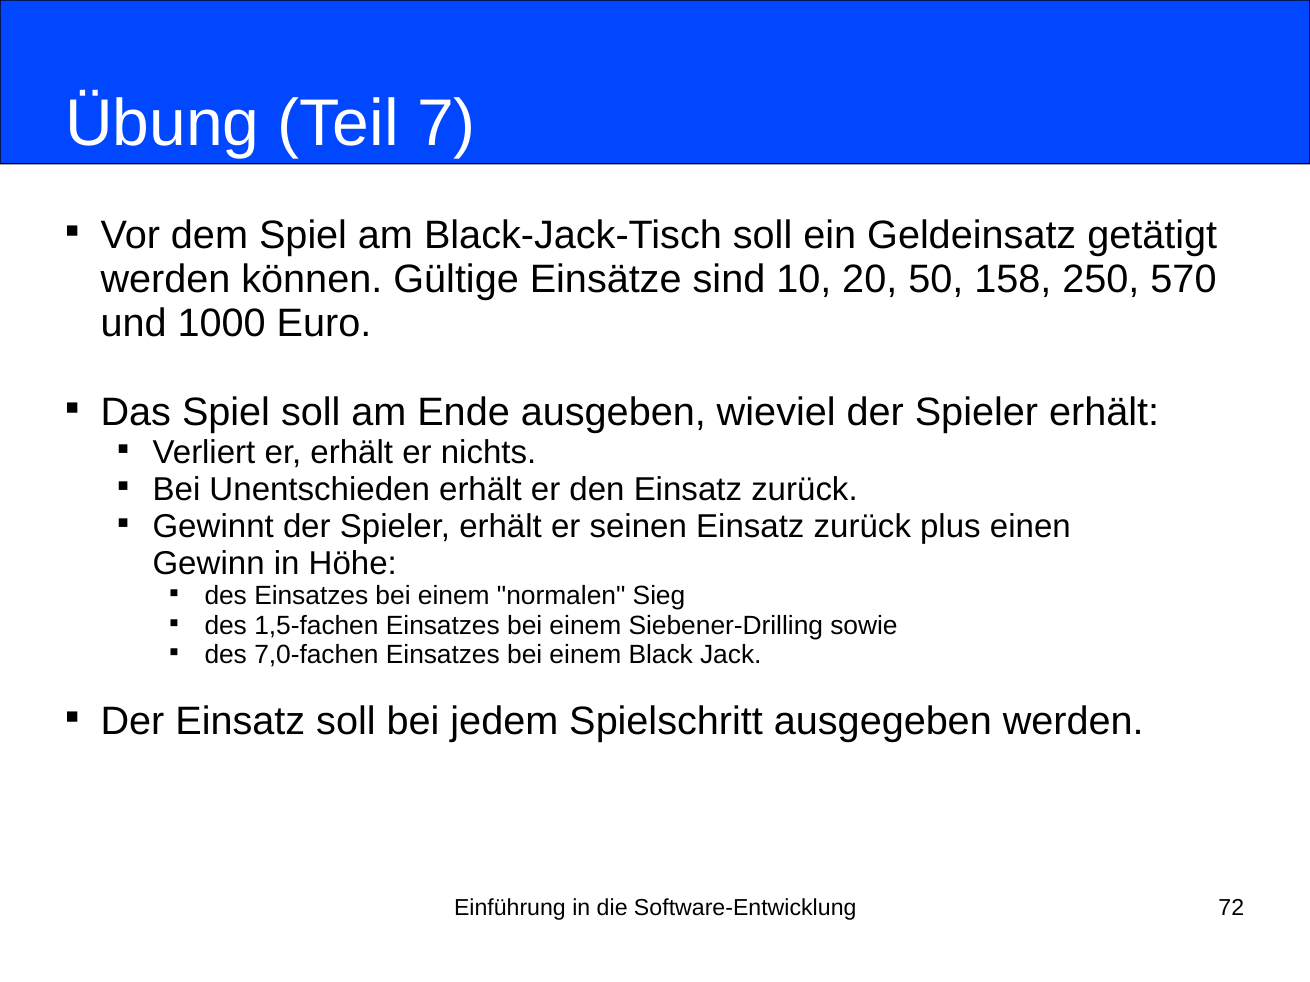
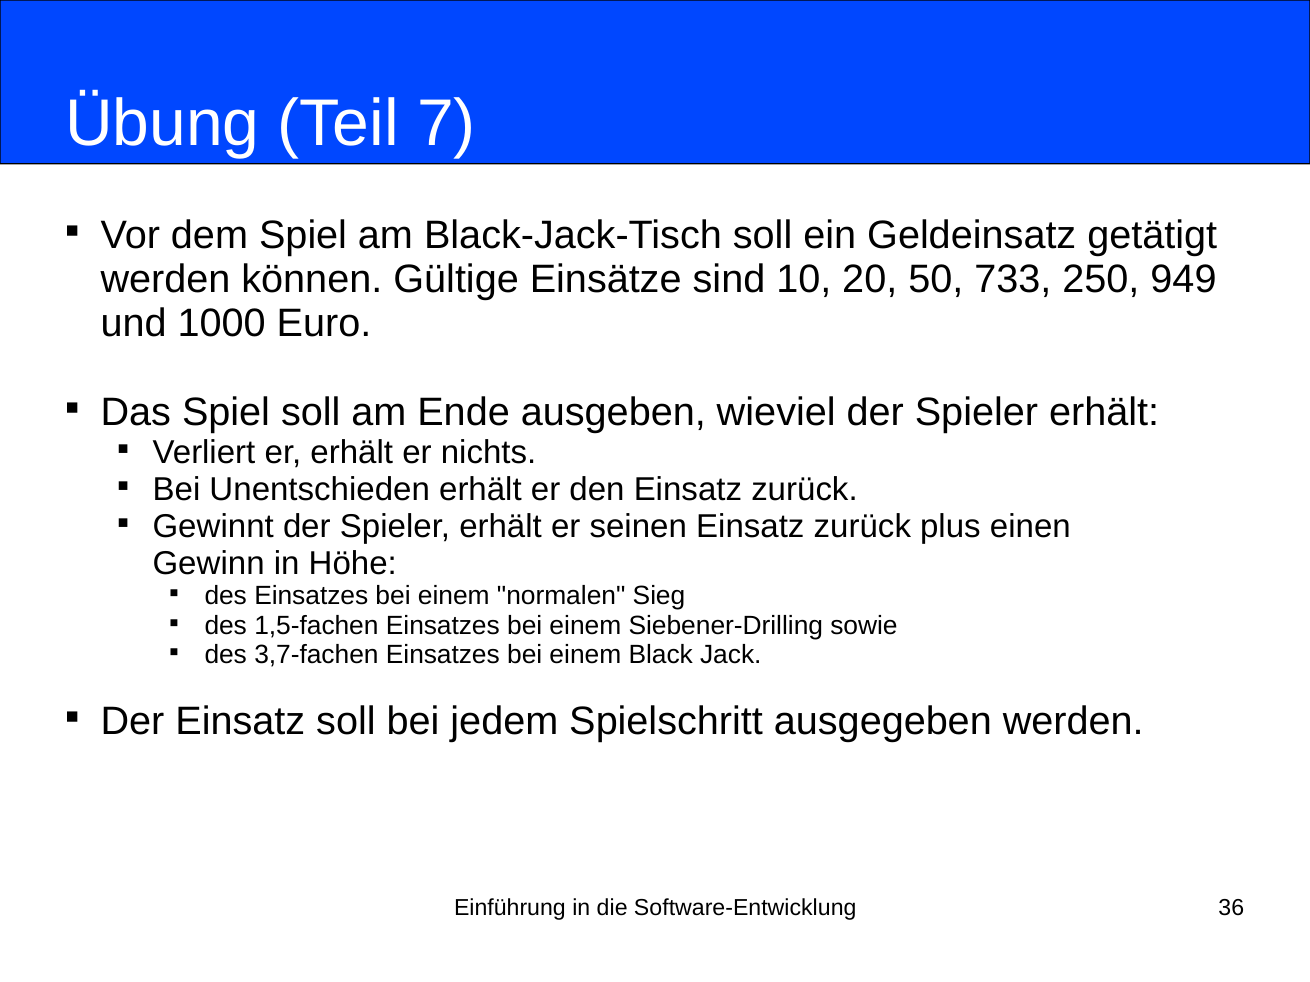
158: 158 -> 733 (1013, 280)
570: 570 -> 949 (1183, 280)
7,0-fachen: 7,0-fachen -> 3,7-fachen (316, 655)
72: 72 -> 36 (1231, 908)
